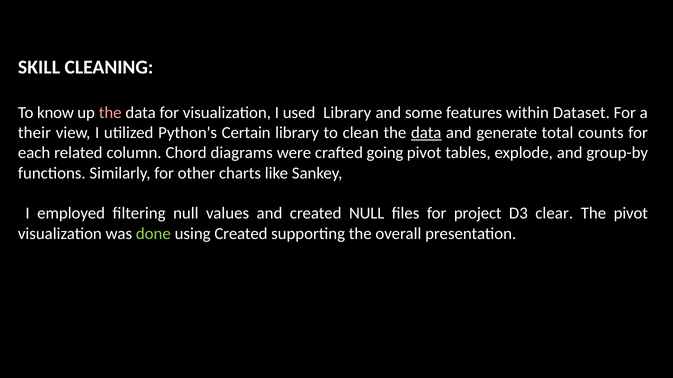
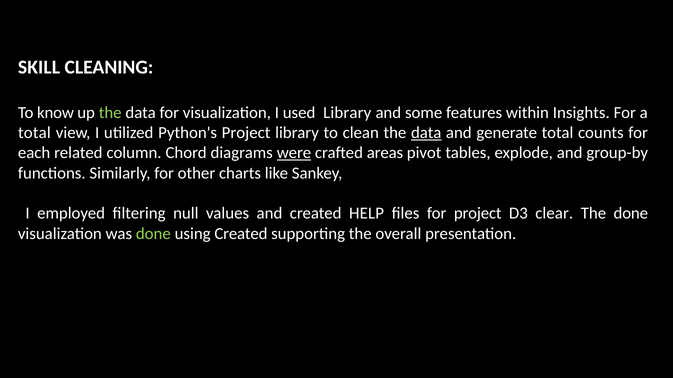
the colour: pink -> light green (110, 113)
Dataset: Dataset -> Insights (581, 113)
their: their -> total (34, 133)
Python's Certain: Certain -> Project (246, 133)
were underline: none -> present (294, 153)
going: going -> areas (385, 153)
created NULL: NULL -> HELP (367, 214)
The pivot: pivot -> done (631, 214)
